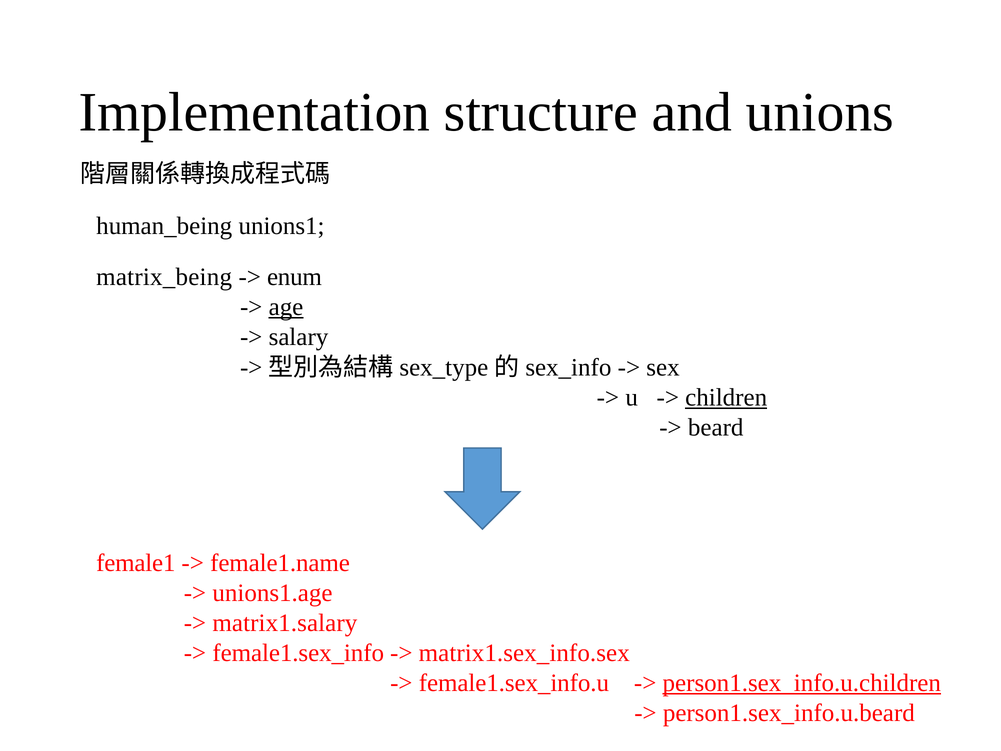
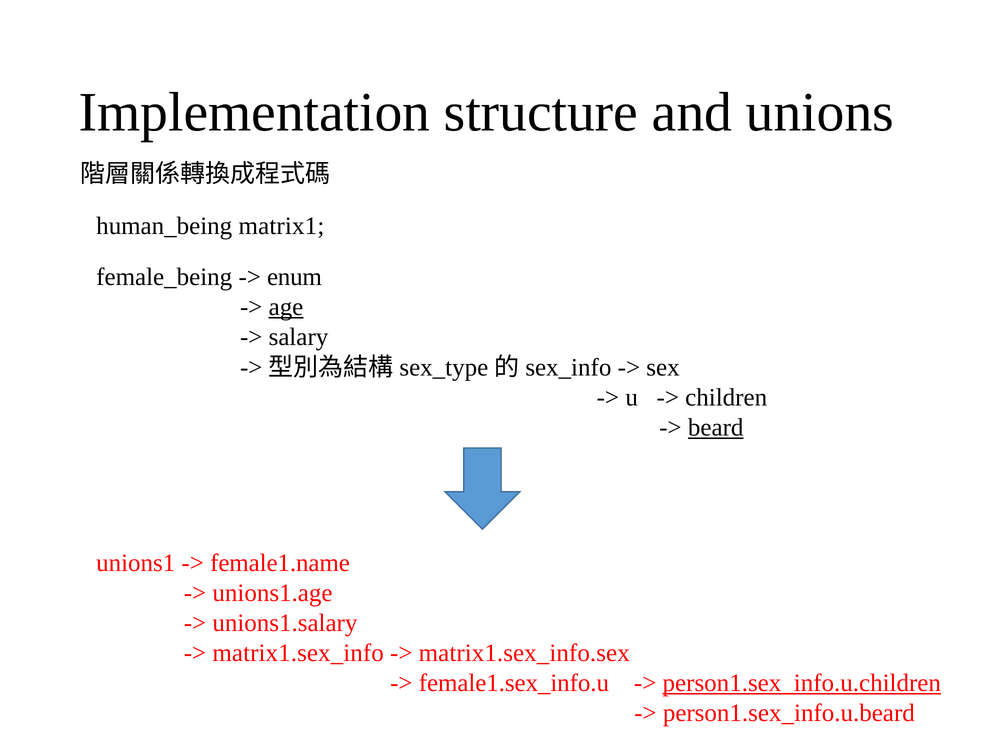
unions1: unions1 -> matrix1 (281, 226)
matrix_being: matrix_being -> female_being (164, 277)
children underline: present -> none (726, 397)
beard underline: none -> present (716, 427)
female1: female1 -> unions1 (136, 563)
matrix1.salary: matrix1.salary -> unions1.salary (285, 623)
female1.sex_info: female1.sex_info -> matrix1.sex_info (298, 653)
